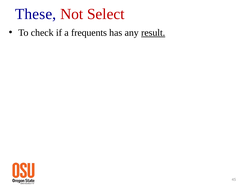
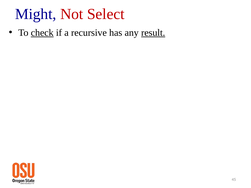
These: These -> Might (36, 14)
check underline: none -> present (42, 33)
frequents: frequents -> recursive (89, 33)
